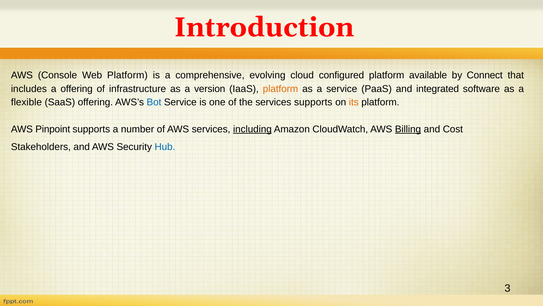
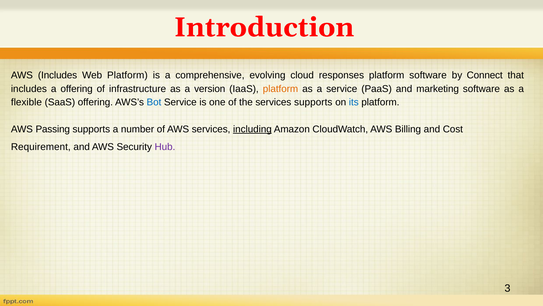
AWS Console: Console -> Includes (58, 75)
configured: configured -> responses (341, 75)
platform available: available -> software (428, 75)
integrated: integrated -> marketing (438, 89)
its colour: orange -> blue (354, 102)
Pinpoint: Pinpoint -> Passing (53, 129)
Billing underline: present -> none (408, 129)
Stakeholders: Stakeholders -> Requirement (41, 147)
Hub colour: blue -> purple (165, 147)
